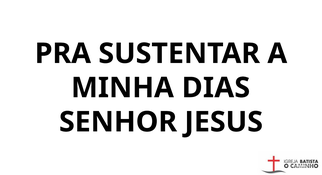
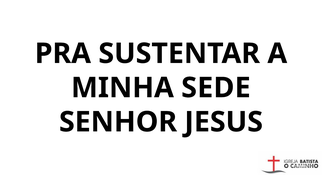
DIAS: DIAS -> SEDE (216, 88)
